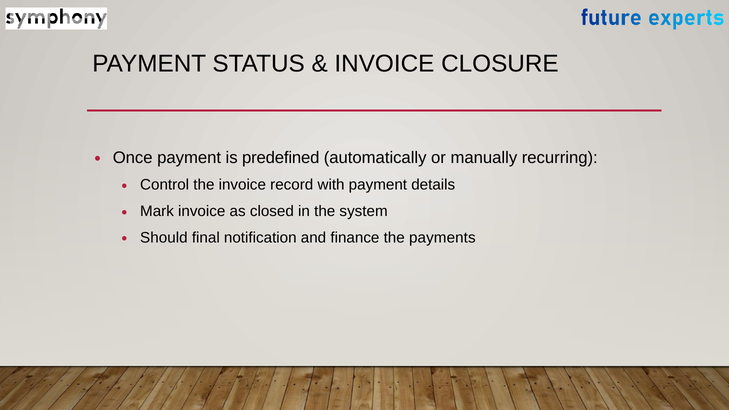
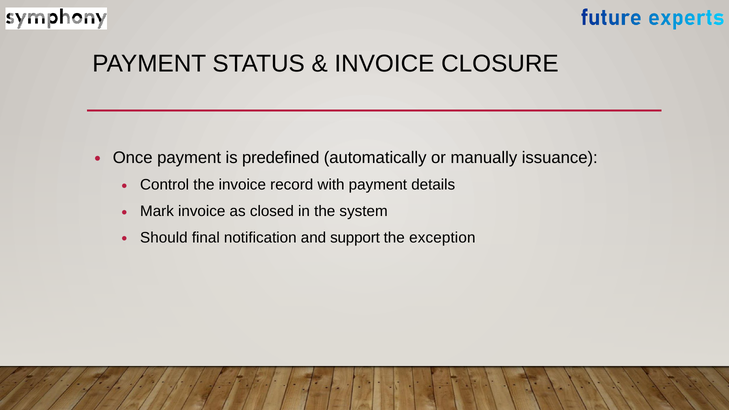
recurring: recurring -> issuance (560, 158)
finance: finance -> support (355, 238)
payments: payments -> exception (442, 238)
